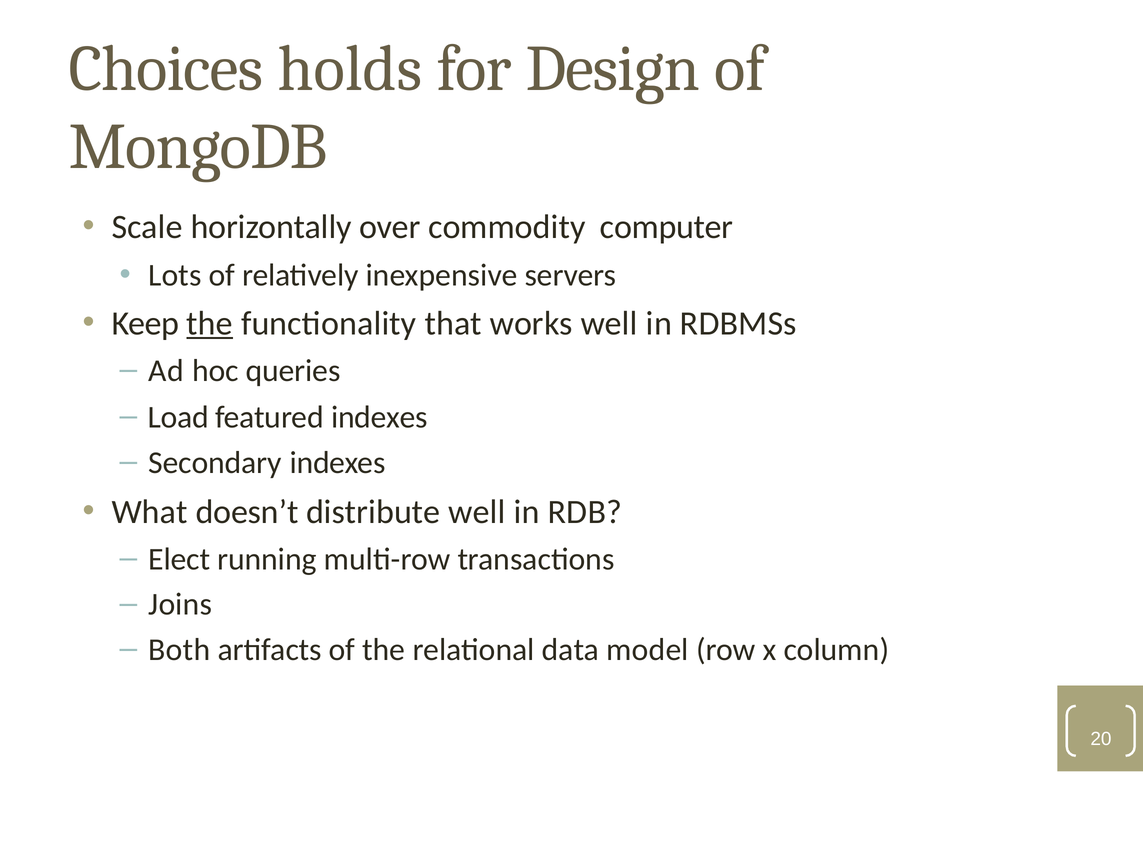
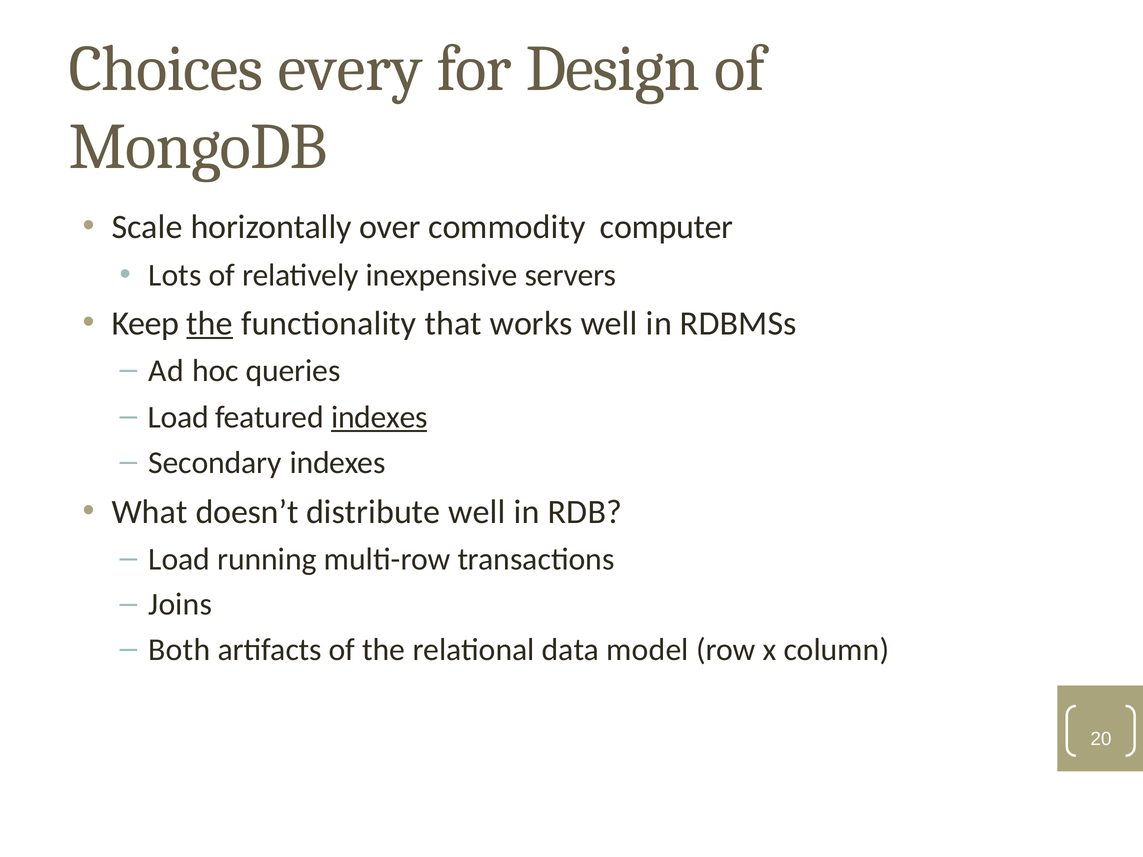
holds: holds -> every (350, 69)
indexes underline: none -> present (379, 417)
Elect: Elect -> Load (179, 559)
